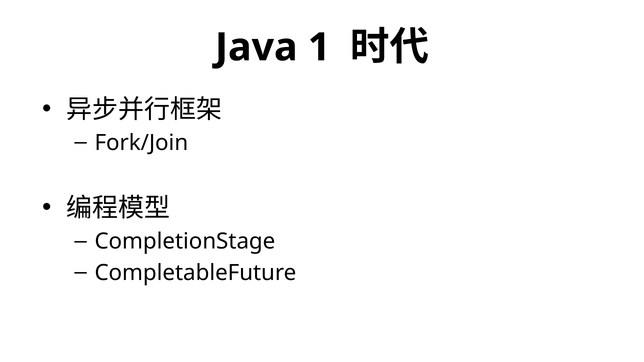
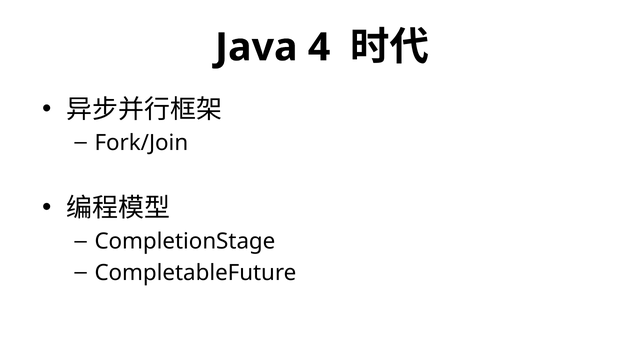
1: 1 -> 4 (319, 47)
